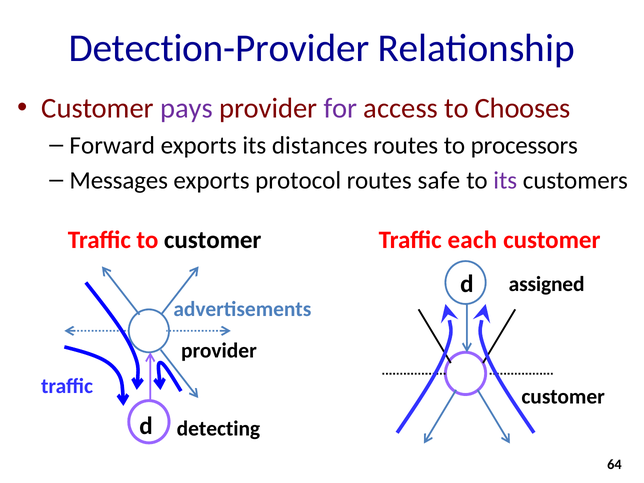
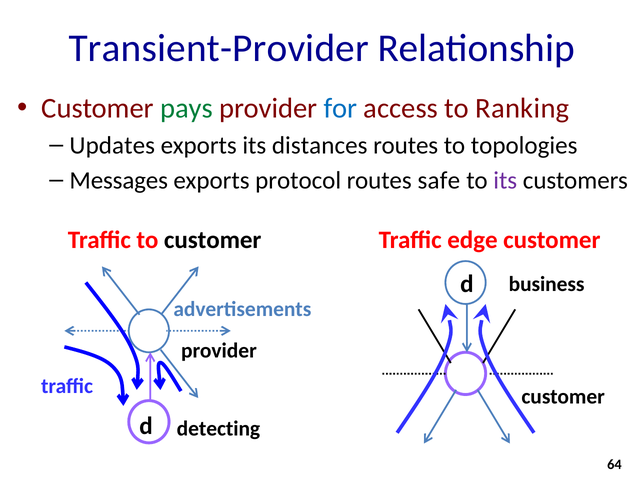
Detection-Provider: Detection-Provider -> Transient-Provider (219, 48)
pays colour: purple -> green (187, 108)
for colour: purple -> blue (341, 108)
Chooses: Chooses -> Ranking (522, 108)
Forward: Forward -> Updates (112, 145)
processors: processors -> topologies (524, 145)
each: each -> edge (472, 240)
assigned: assigned -> business (547, 284)
